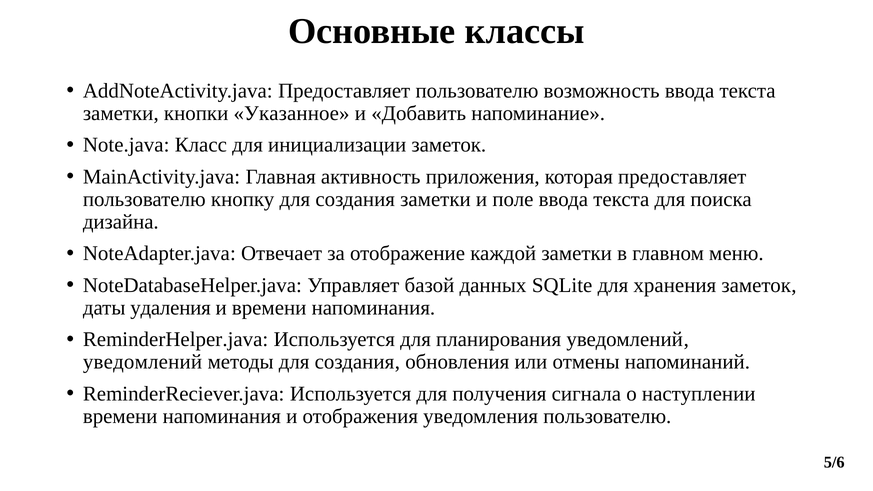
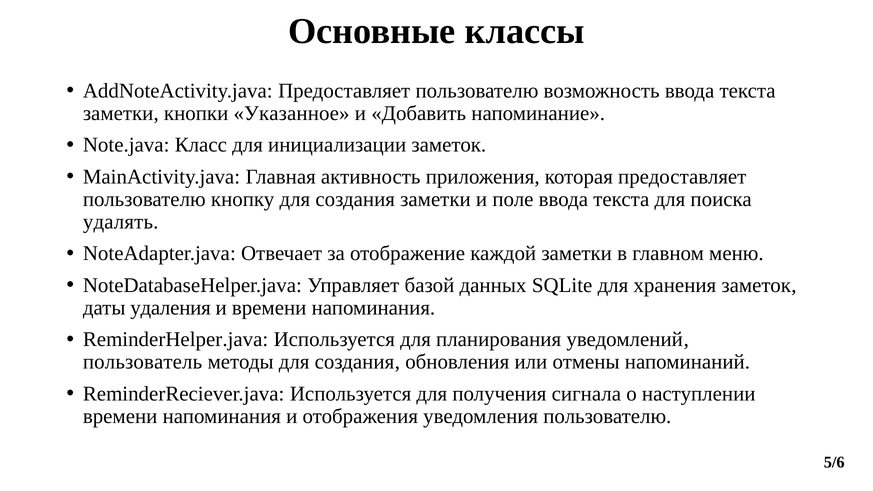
дизайна: дизайна -> удалять (121, 222)
уведомлений: уведомлений -> пользователь (143, 362)
